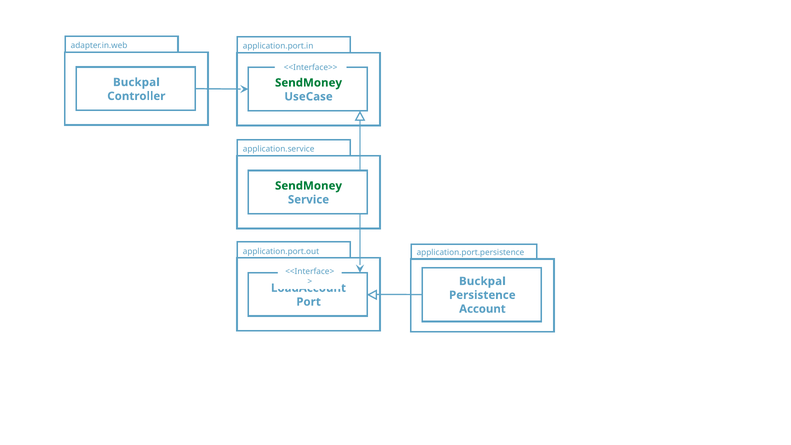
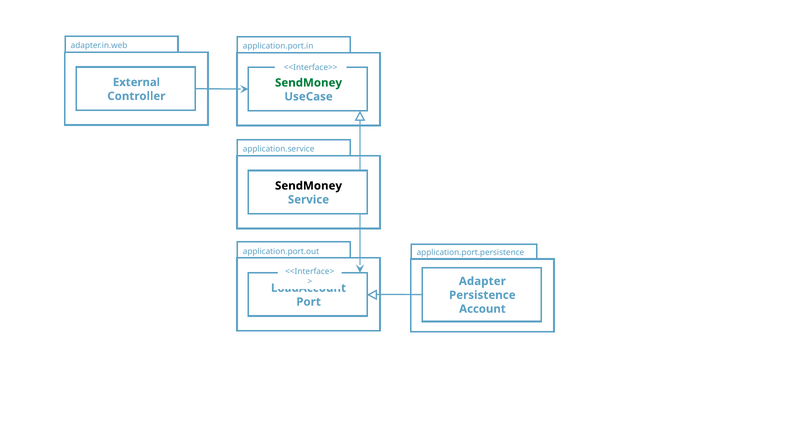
Buckpal: Buckpal -> External (136, 82)
SendMoney colour: green -> black (309, 186)
Buckpal: Buckpal -> Adapter (482, 281)
